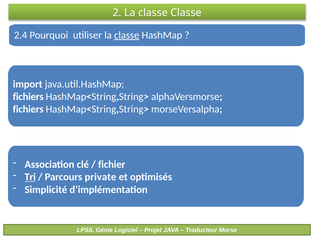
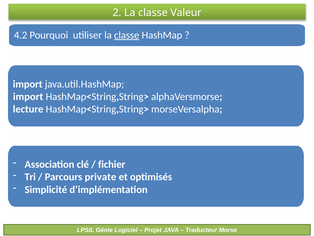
classe Classe: Classe -> Valeur (186, 13)
2.4: 2.4 -> 4.2 (21, 35)
fichiers: fichiers -> import (28, 96)
fichiers: fichiers -> lecture (28, 109)
Tri underline: present -> none (30, 177)
